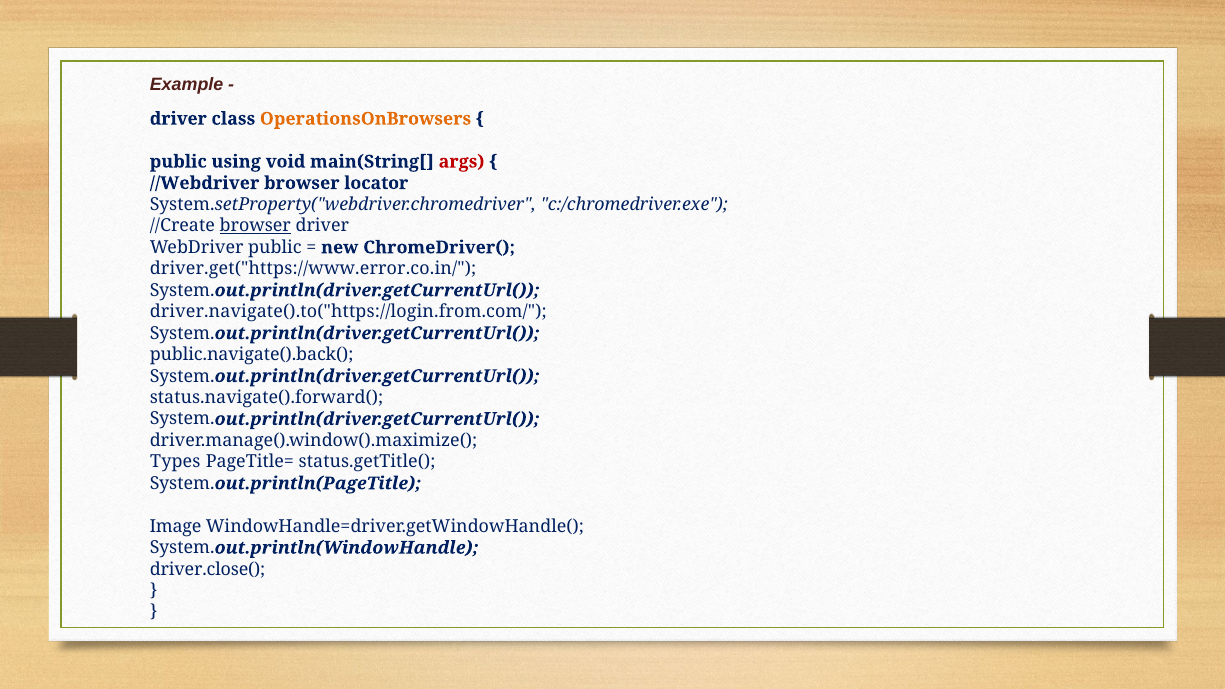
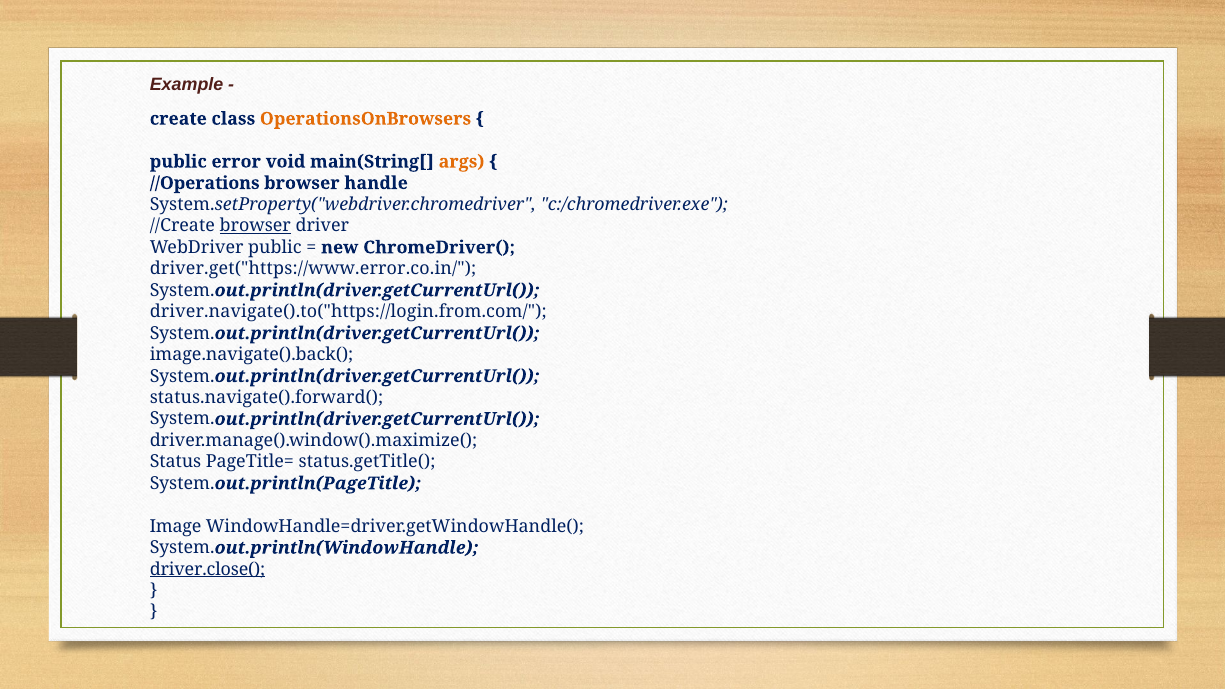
driver: driver -> create (178, 119)
using: using -> error (236, 162)
args colour: red -> orange (462, 162)
//Webdriver: //Webdriver -> //Operations (205, 183)
locator: locator -> handle (376, 183)
public.navigate().back(: public.navigate().back( -> image.navigate().back( (252, 355)
Types: Types -> Status (175, 462)
driver.close( underline: none -> present (208, 569)
